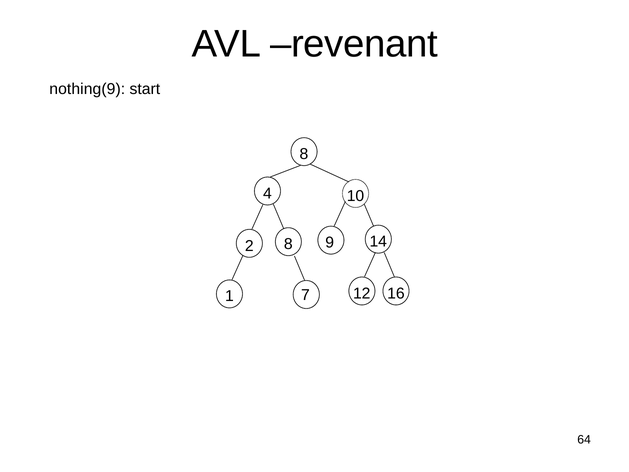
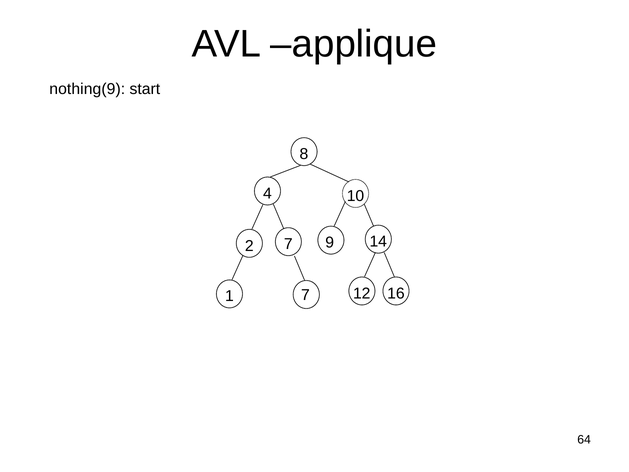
revenant: revenant -> applique (354, 44)
2 8: 8 -> 7 (288, 244)
